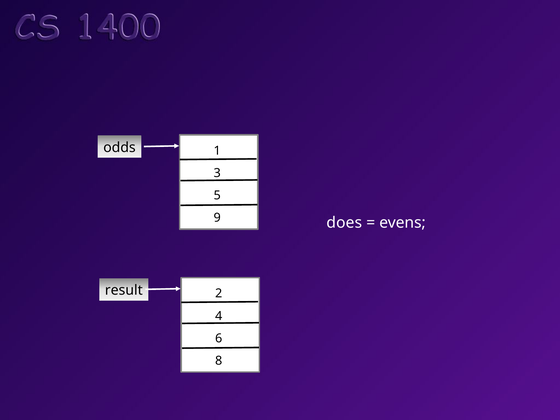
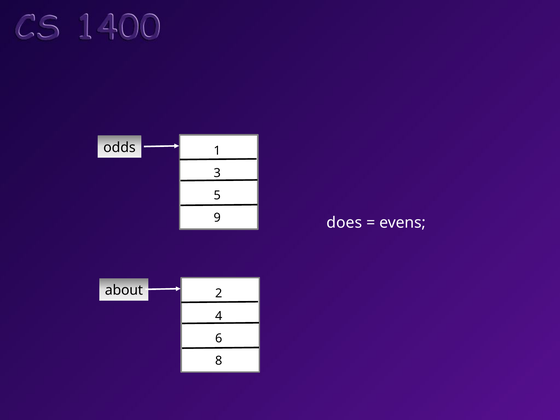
result: result -> about (124, 290)
